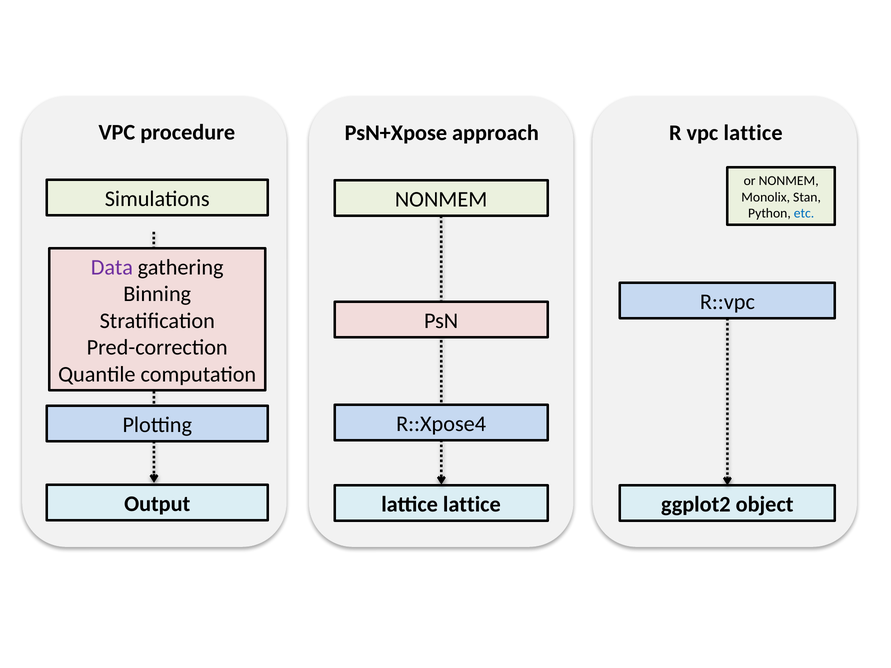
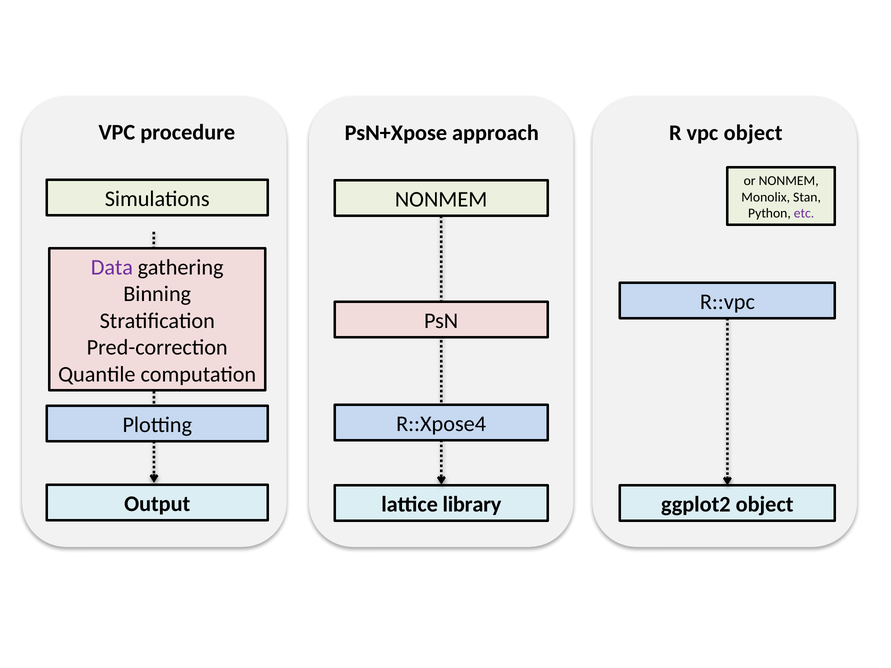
vpc lattice: lattice -> object (753, 133)
etc colour: blue -> purple (804, 213)
lattice lattice: lattice -> library (472, 505)
